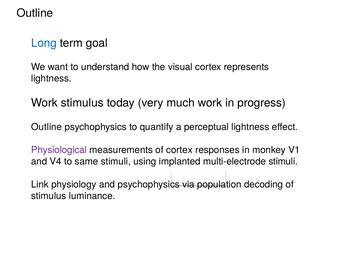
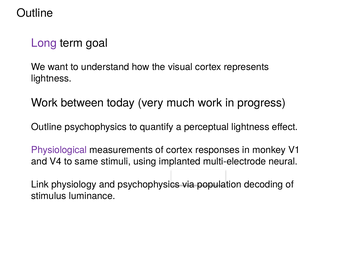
Long colour: blue -> purple (44, 43)
Work stimulus: stimulus -> between (82, 103)
multi-electrode stimuli: stimuli -> neural (283, 161)
